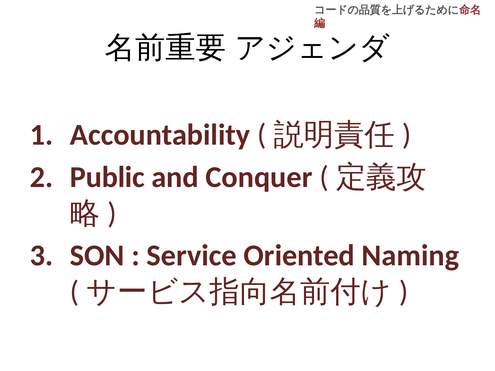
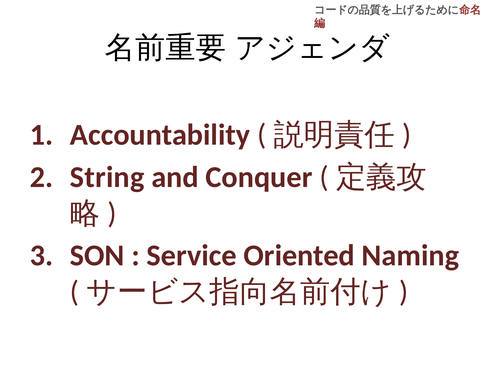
Public: Public -> String (107, 177)
